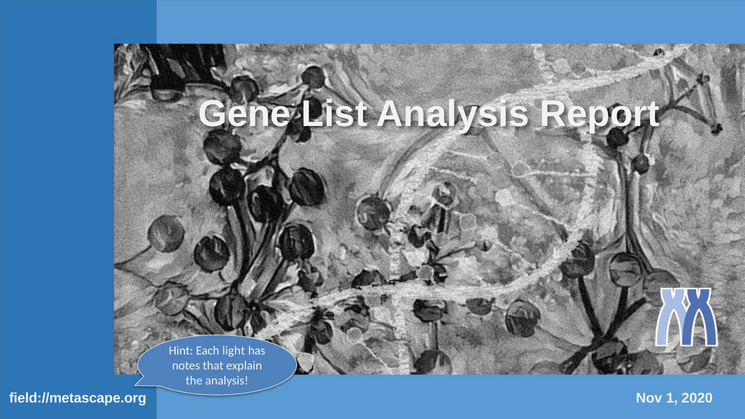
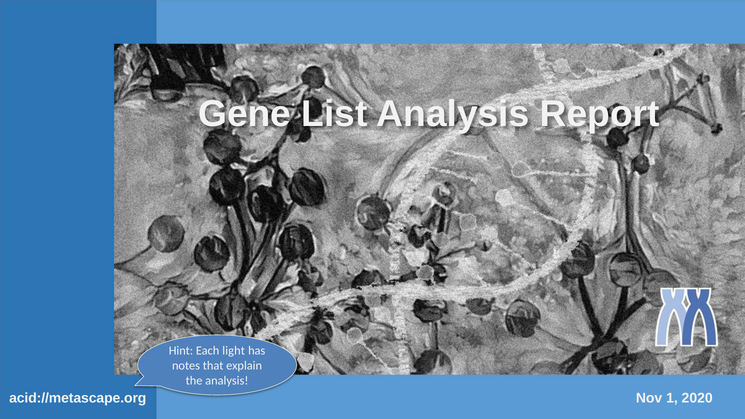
field://metascape.org: field://metascape.org -> acid://metascape.org (78, 398)
